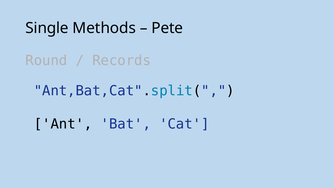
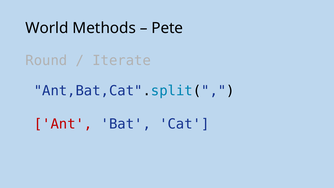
Single: Single -> World (47, 28)
Records: Records -> Iterate (122, 61)
Ant colour: black -> red (63, 124)
